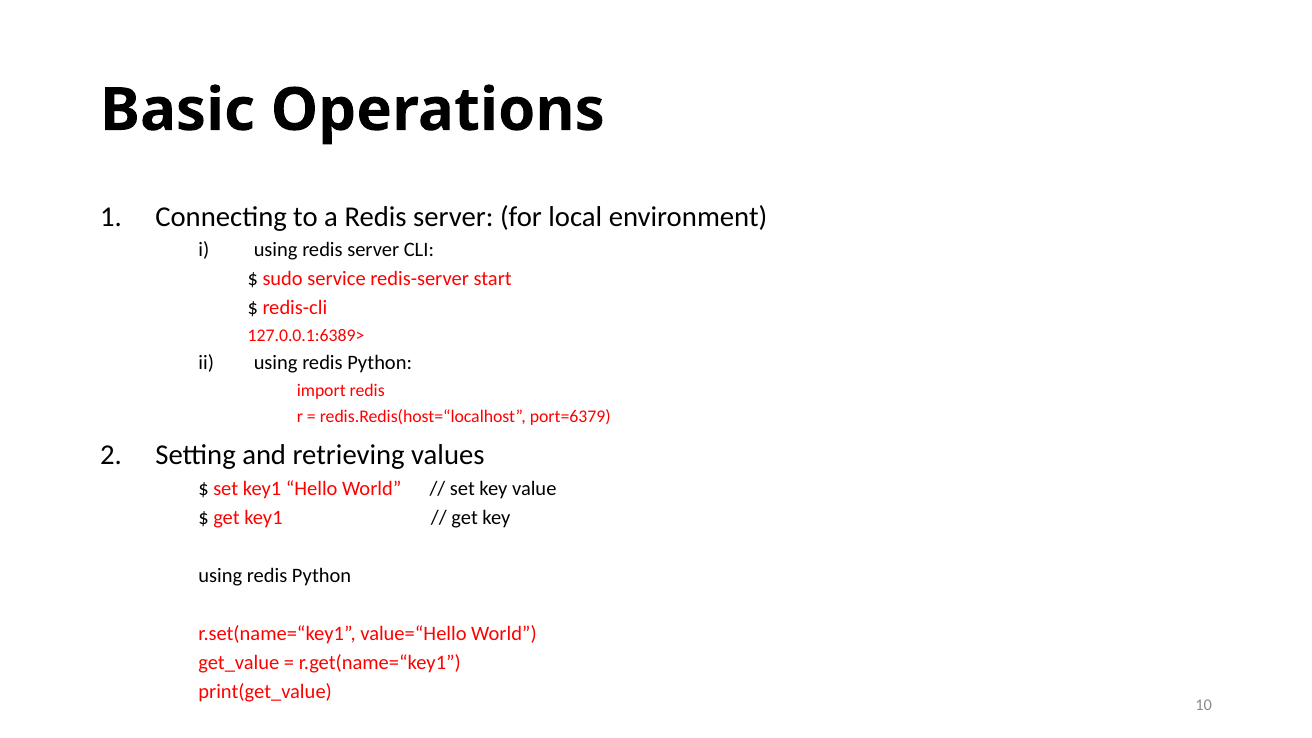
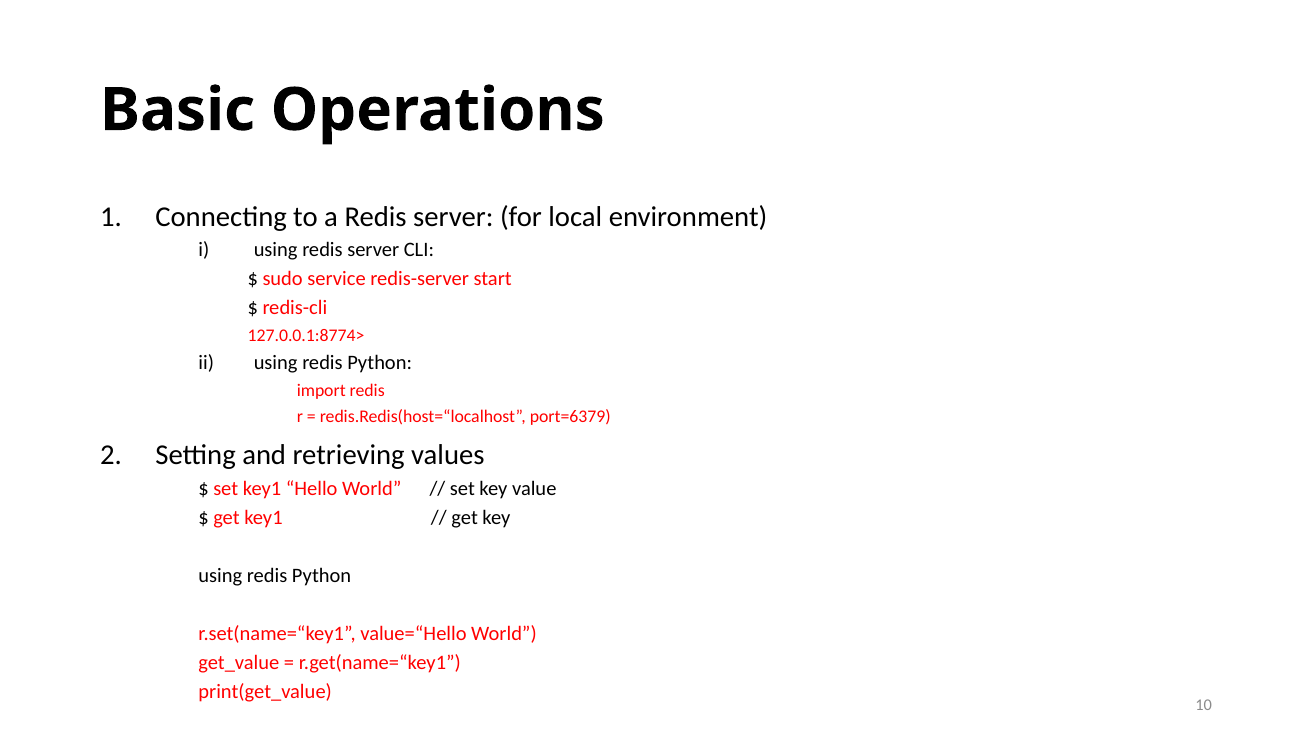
127.0.0.1:6389>: 127.0.0.1:6389> -> 127.0.0.1:8774> (306, 336)
